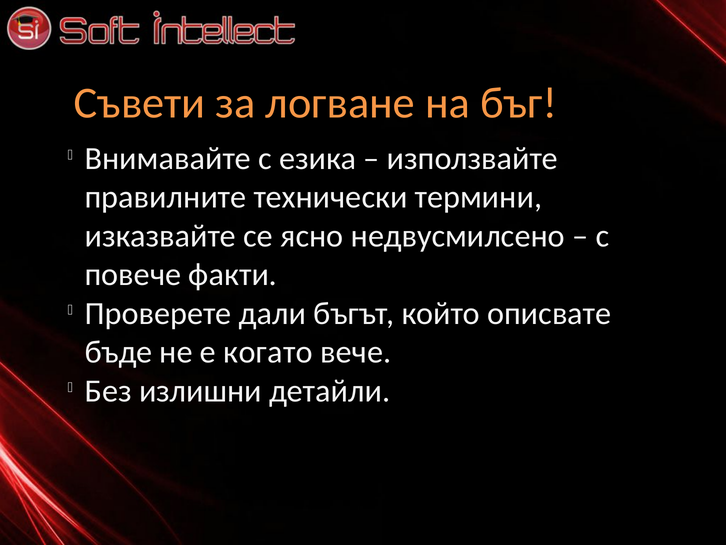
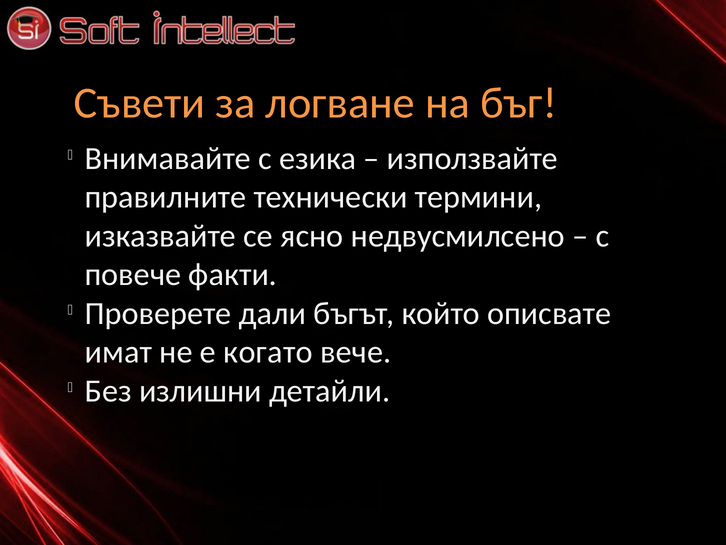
бъде: бъде -> имат (118, 352)
